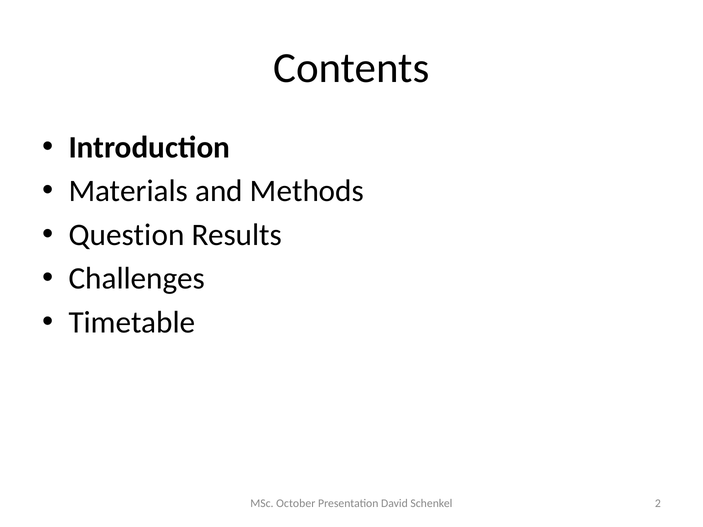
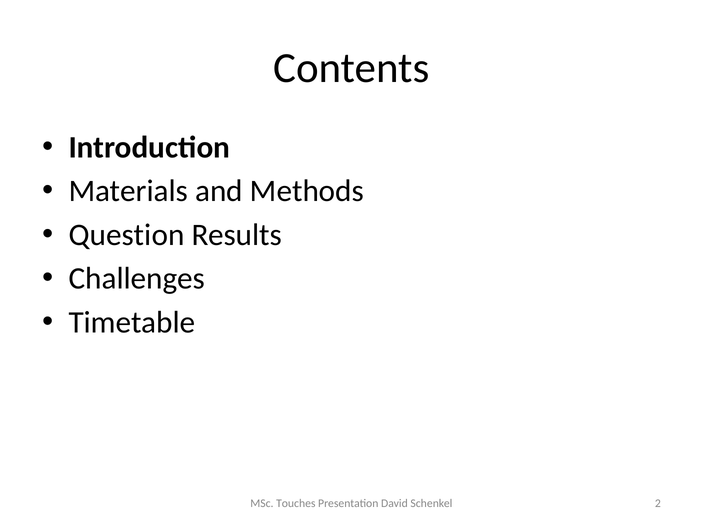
October: October -> Touches (296, 503)
